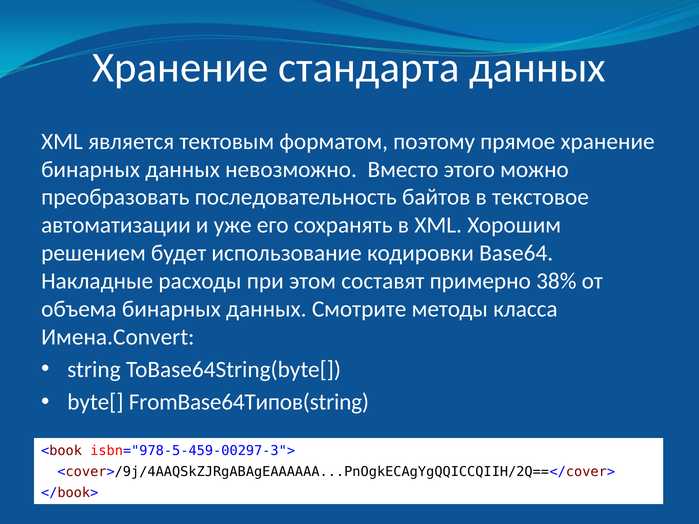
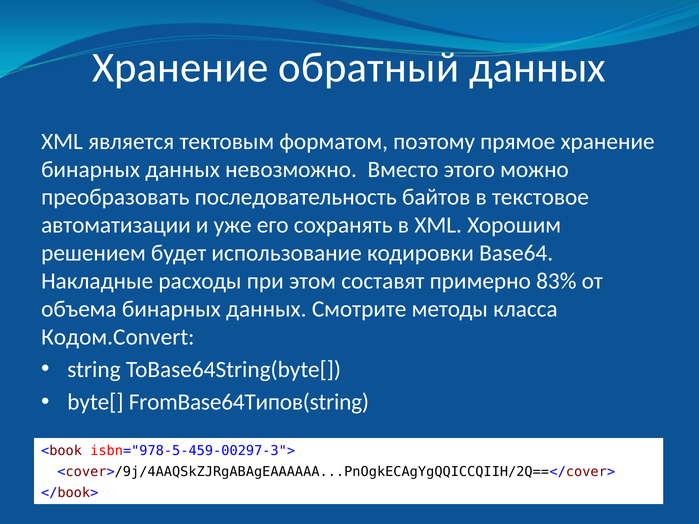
стандарта: стандарта -> обратный (369, 68)
38%: 38% -> 83% (556, 281)
Имена.Convert: Имена.Convert -> Кодом.Convert (118, 337)
